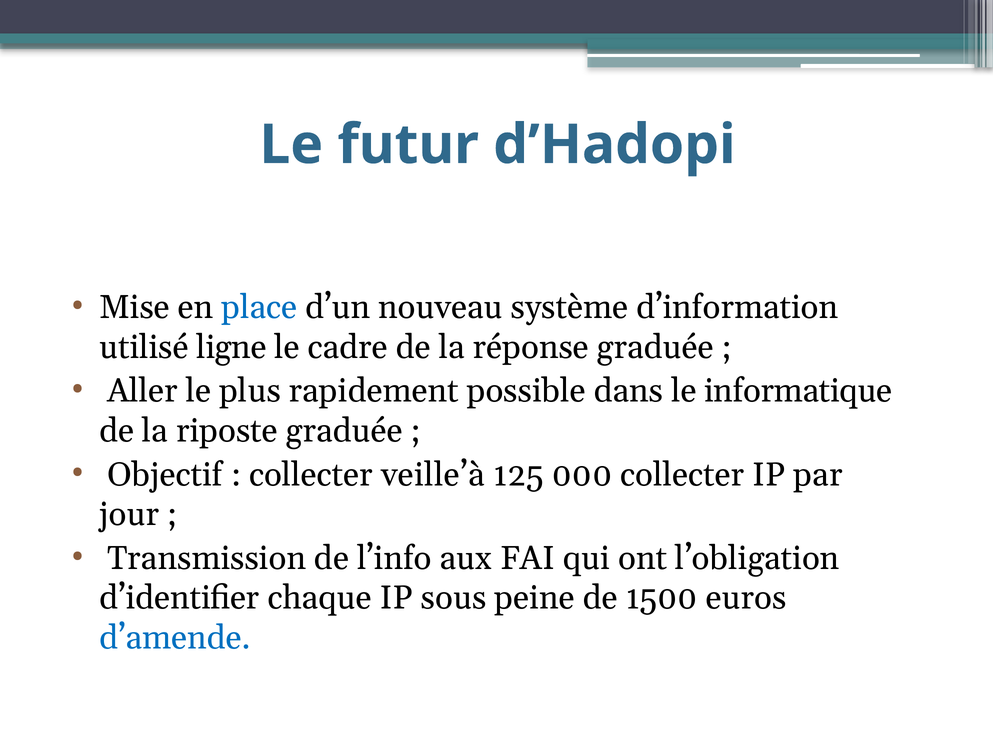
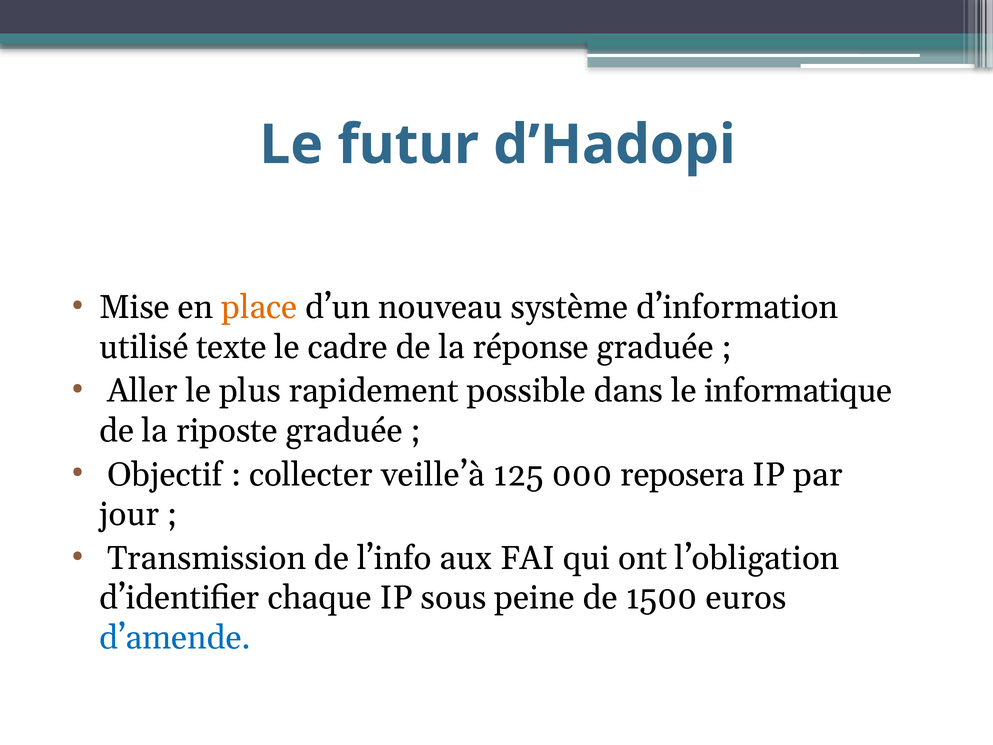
place colour: blue -> orange (259, 307)
ligne: ligne -> texte (231, 347)
000 collecter: collecter -> reposera (683, 474)
